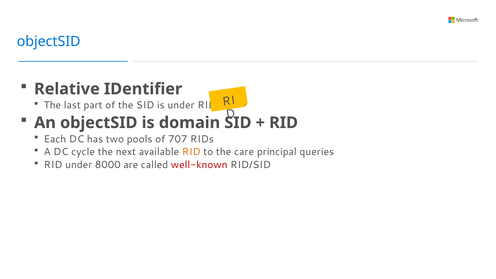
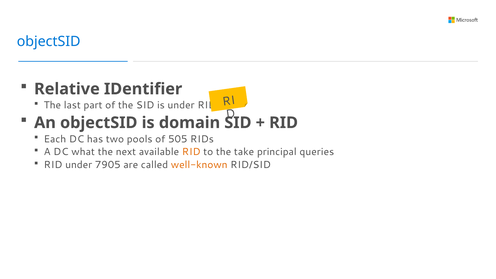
707: 707 -> 505 (178, 139)
cycle: cycle -> what (83, 152)
care: care -> take (244, 152)
8000: 8000 -> 7905 (108, 165)
well-known colour: red -> orange (199, 165)
